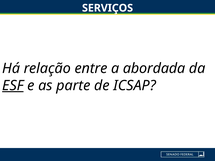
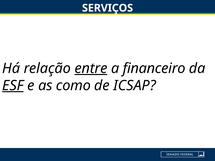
entre underline: none -> present (91, 68)
abordada: abordada -> financeiro (154, 68)
parte: parte -> como (73, 86)
